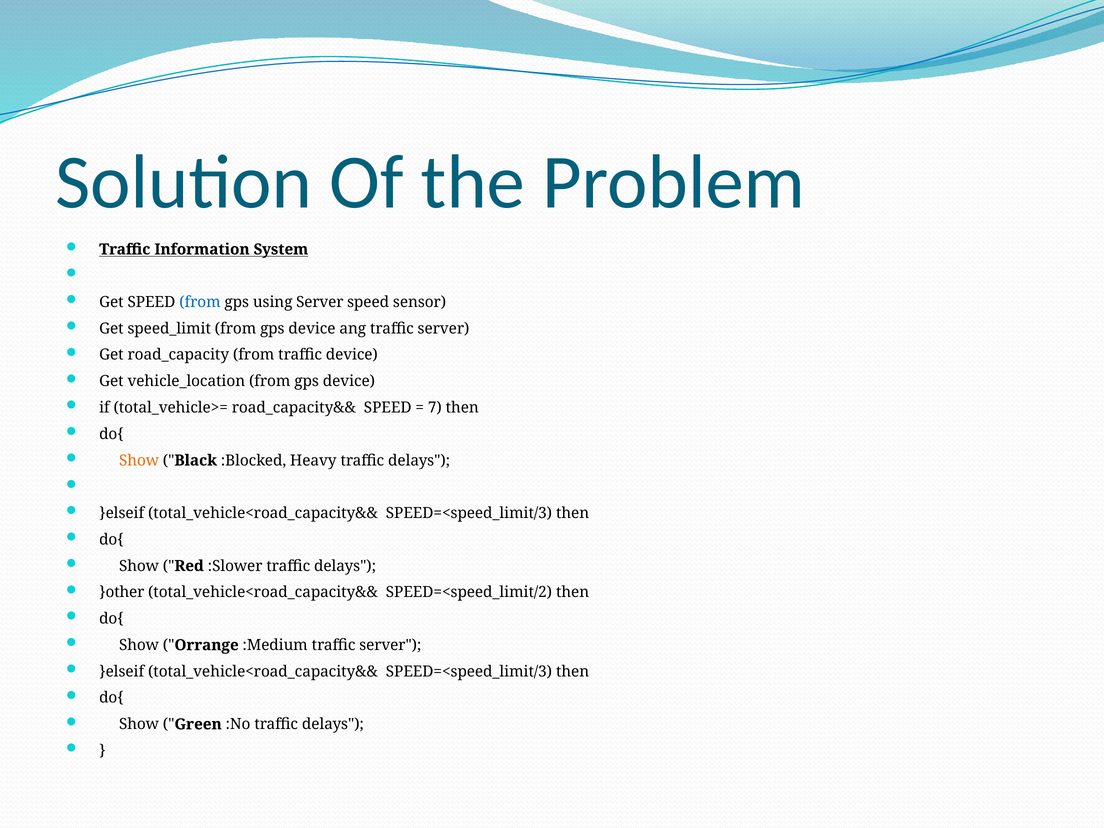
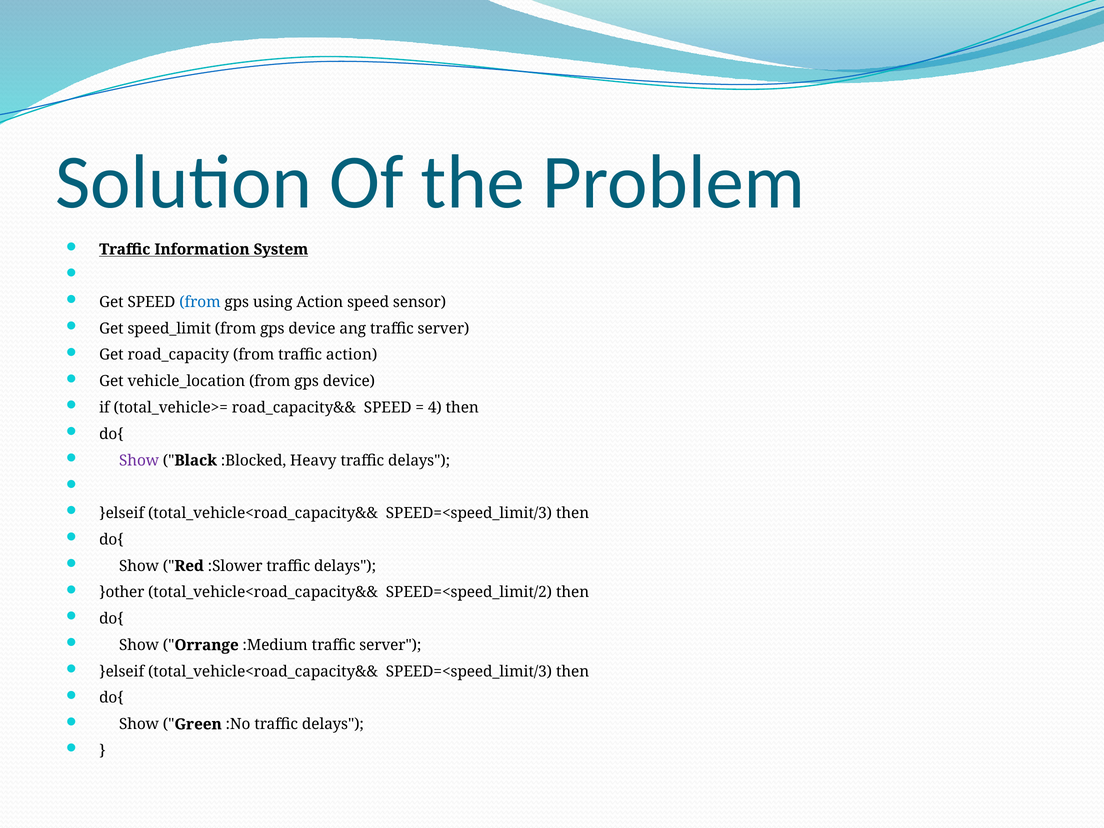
using Server: Server -> Action (320, 302)
traffic device: device -> action (352, 355)
7: 7 -> 4 (435, 408)
Show colour: orange -> purple (139, 460)
